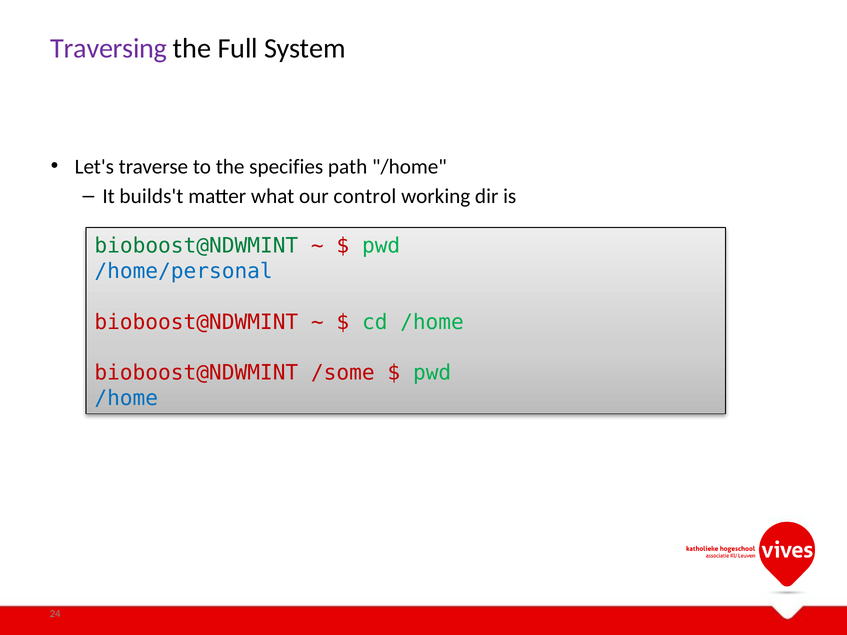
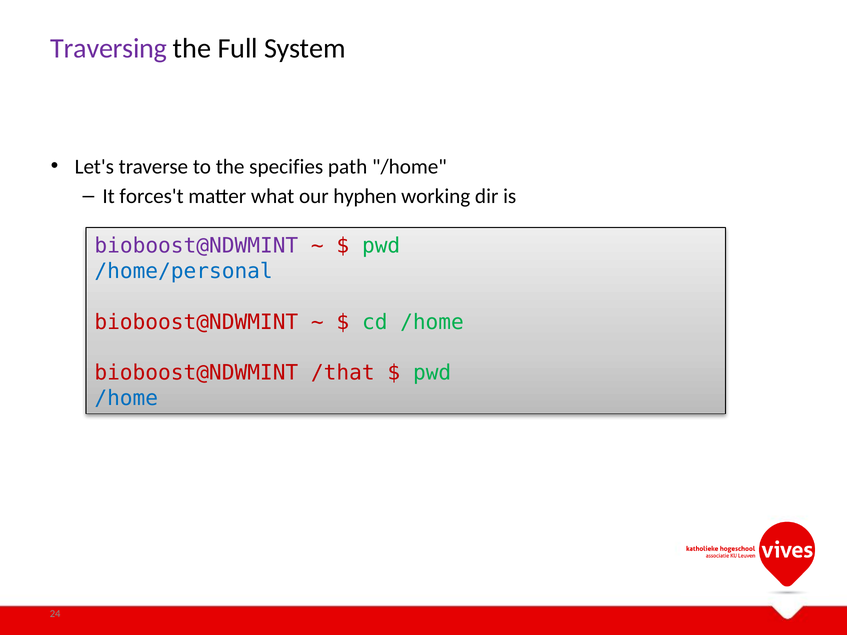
builds't: builds't -> forces't (152, 196)
control: control -> hyphen (365, 196)
bioboost@NDWMINT colour: green -> purple (196, 246)
/some: /some -> /that (343, 373)
